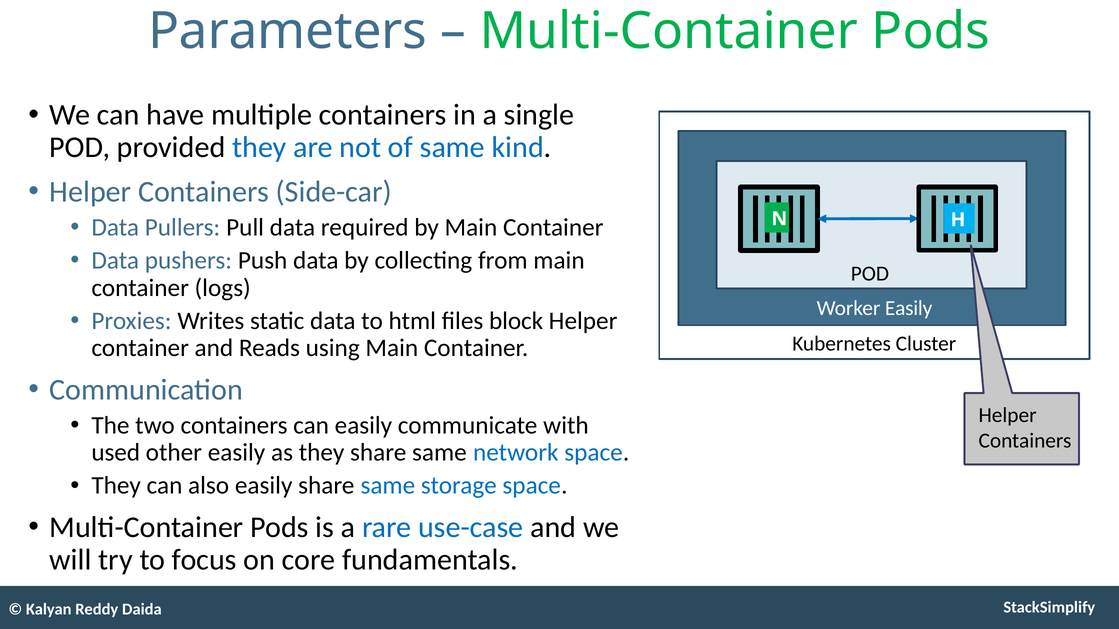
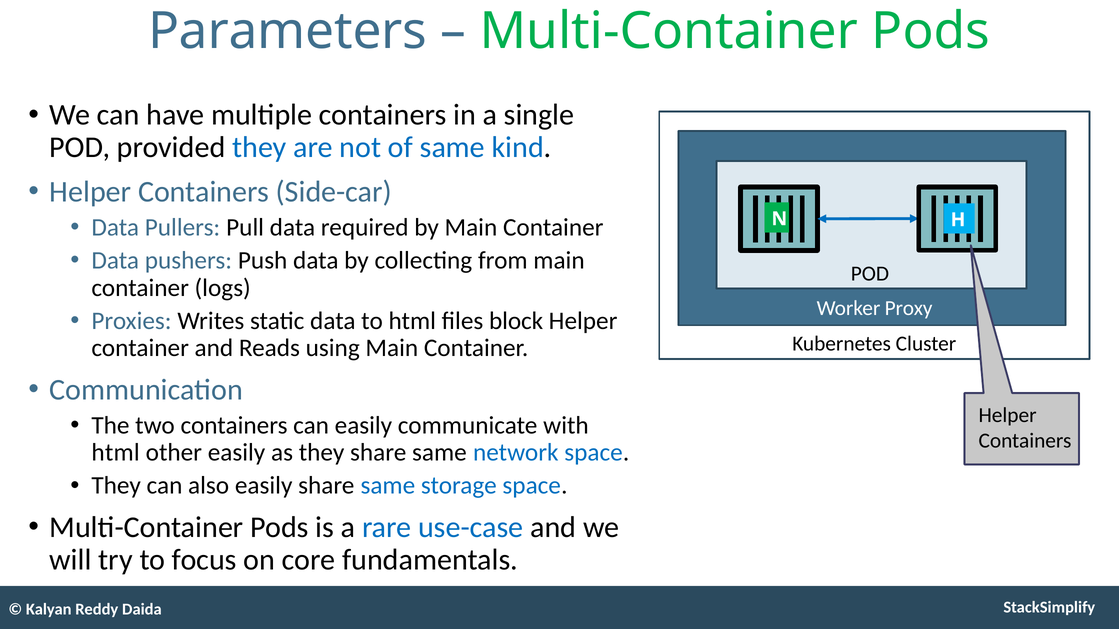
Worker Easily: Easily -> Proxy (909, 309)
used: used -> html (116, 453)
